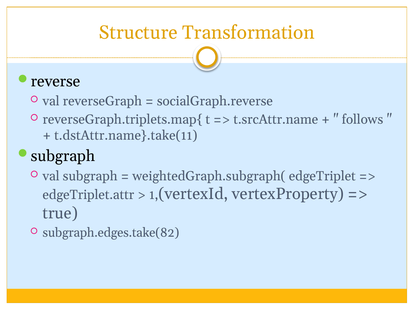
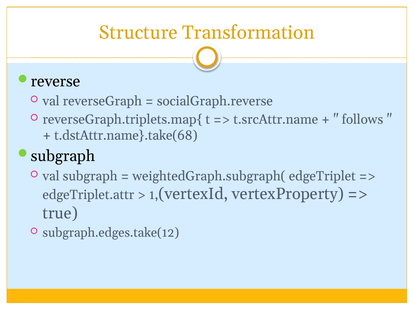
t.dstAttr.name}.take(11: t.dstAttr.name}.take(11 -> t.dstAttr.name}.take(68 (126, 136)
subgraph.edges.take(82: subgraph.edges.take(82 -> subgraph.edges.take(12 (111, 233)
